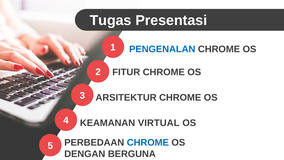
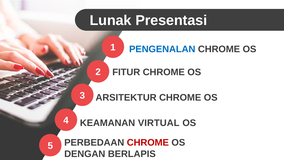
Tugas: Tugas -> Lunak (111, 20)
CHROME colour: blue -> red (148, 142)
BERGUNA: BERGUNA -> BERLAPIS (132, 154)
